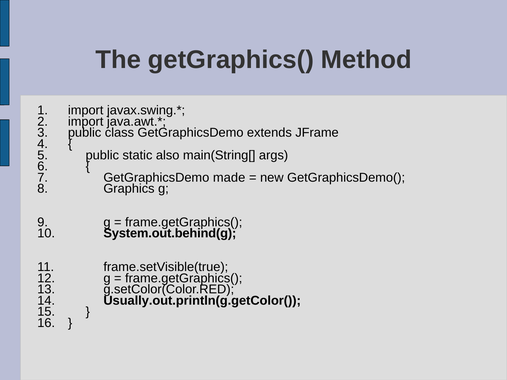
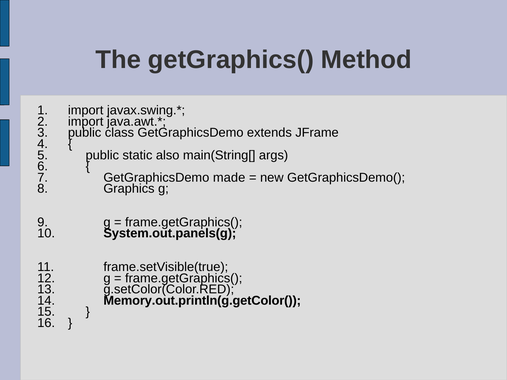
System.out.behind(g: System.out.behind(g -> System.out.panels(g (170, 234)
Usually.out.println(g.getColor(: Usually.out.println(g.getColor( -> Memory.out.println(g.getColor( (202, 301)
